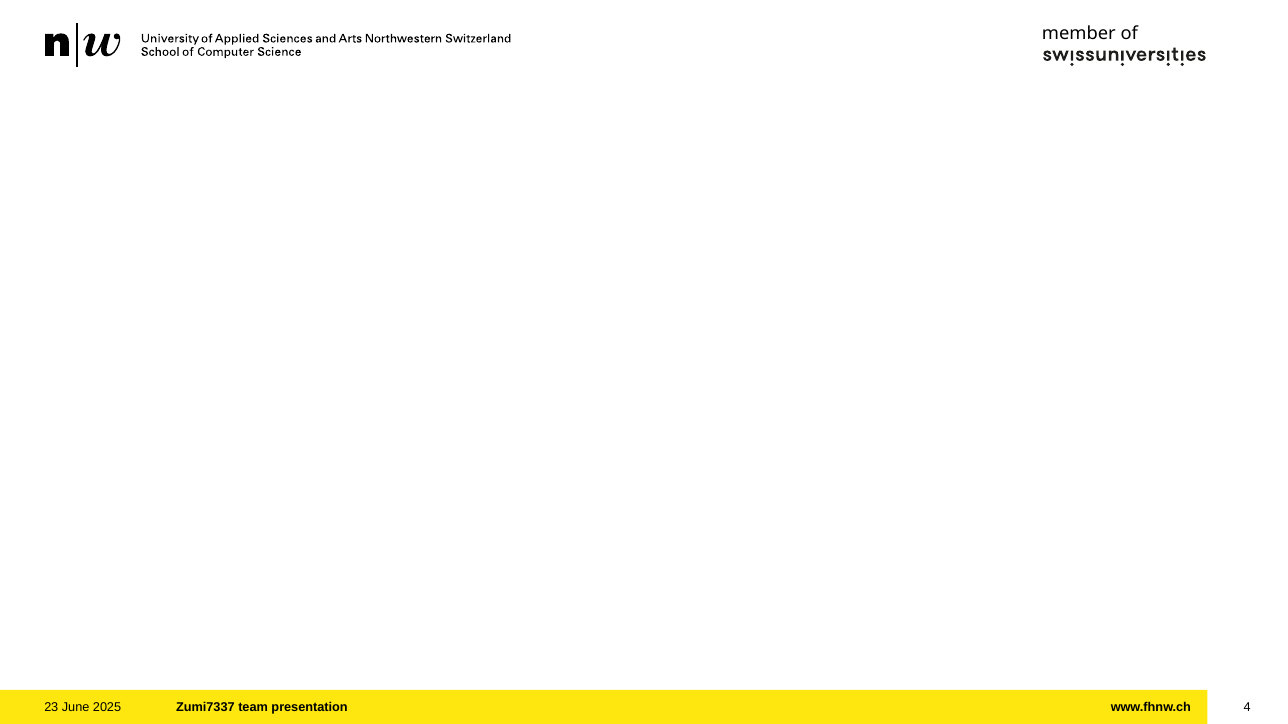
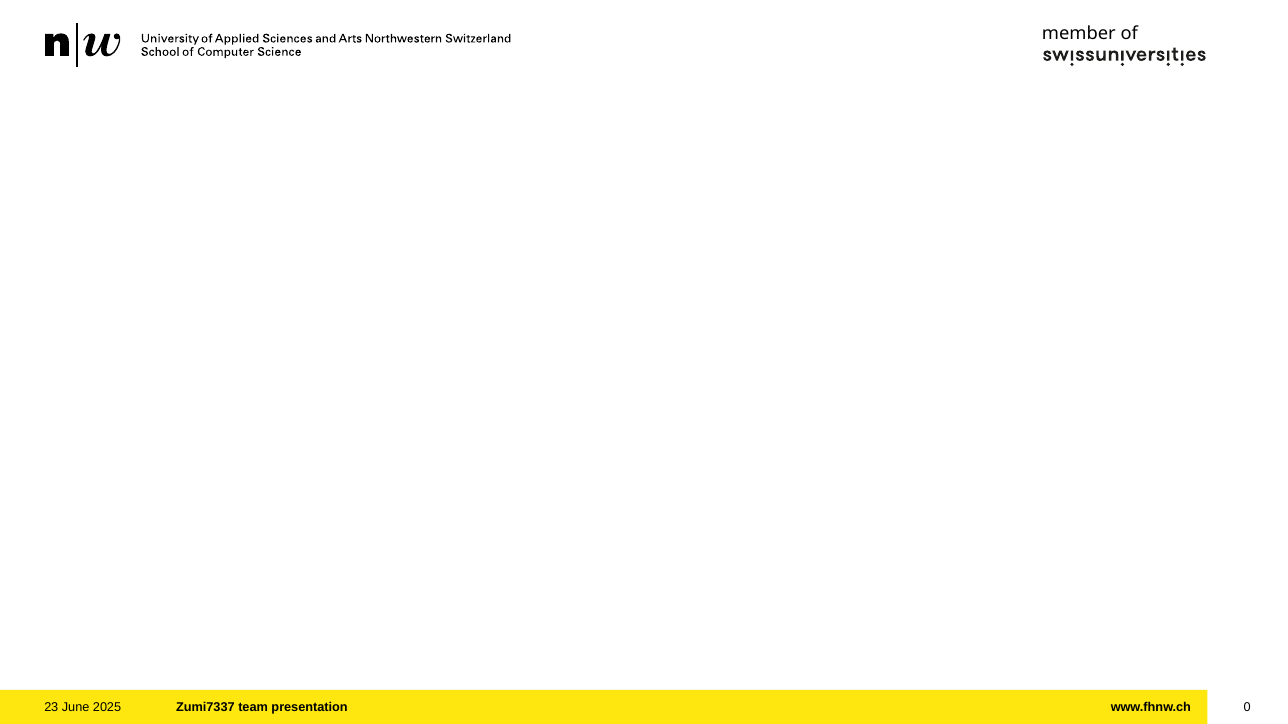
4: 4 -> 0 (1247, 708)
